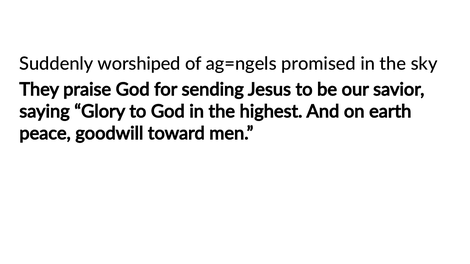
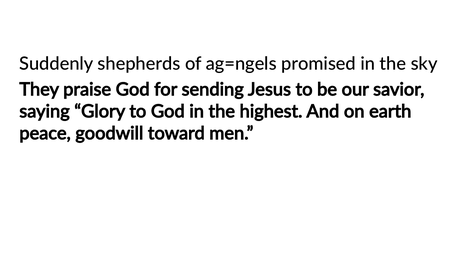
worshiped: worshiped -> shepherds (139, 64)
